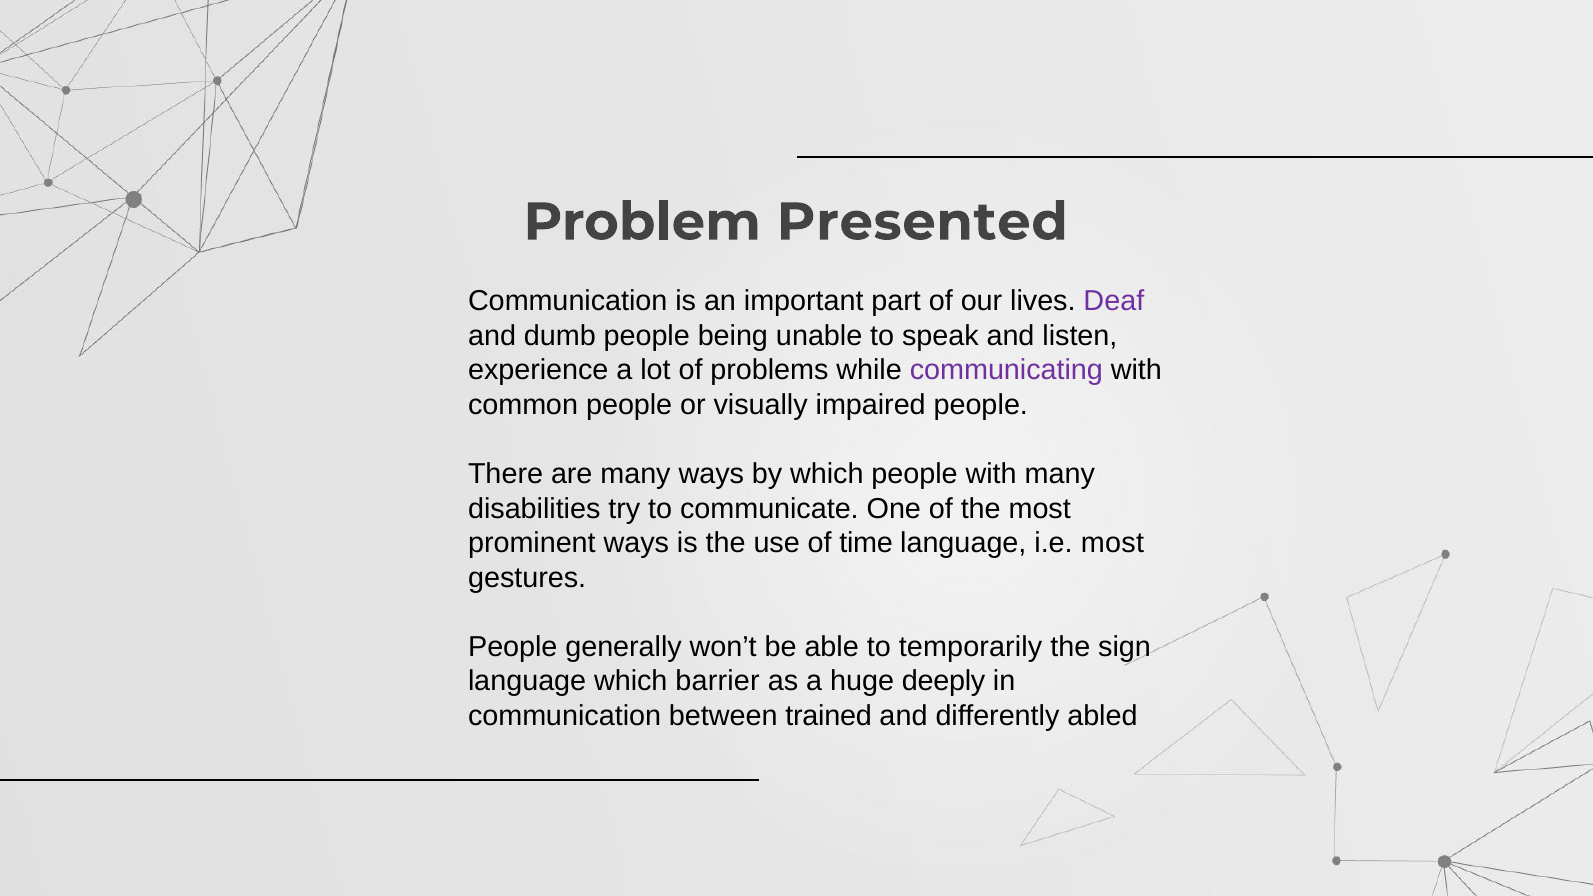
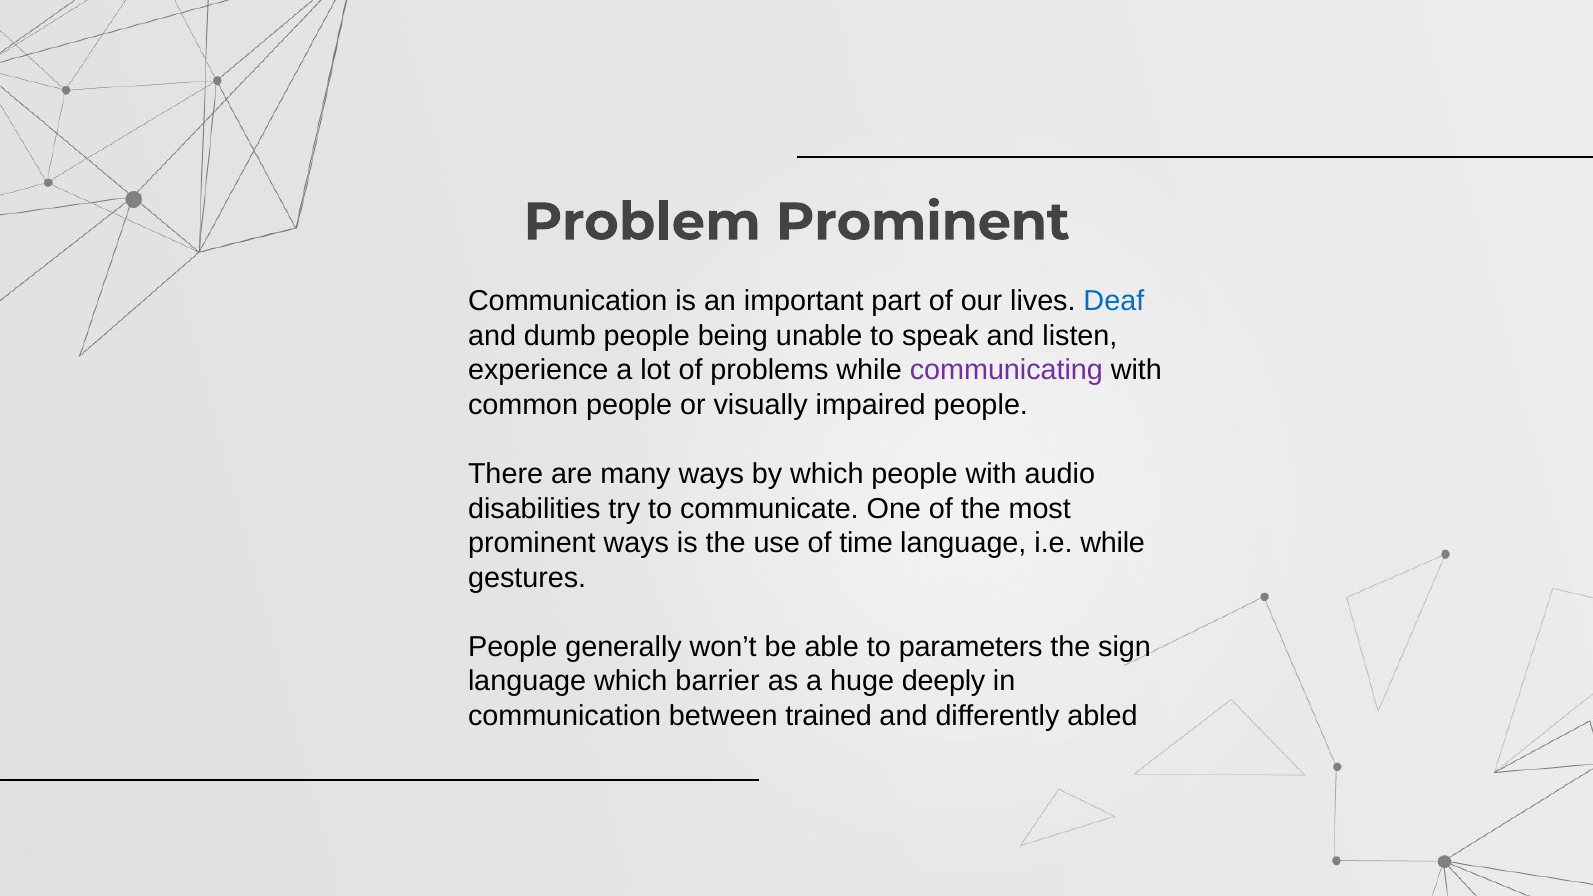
Problem Presented: Presented -> Prominent (923, 222)
Deaf colour: purple -> blue (1114, 301)
with many: many -> audio (1060, 474)
i.e most: most -> while (1113, 543)
temporarily: temporarily -> parameters (971, 647)
